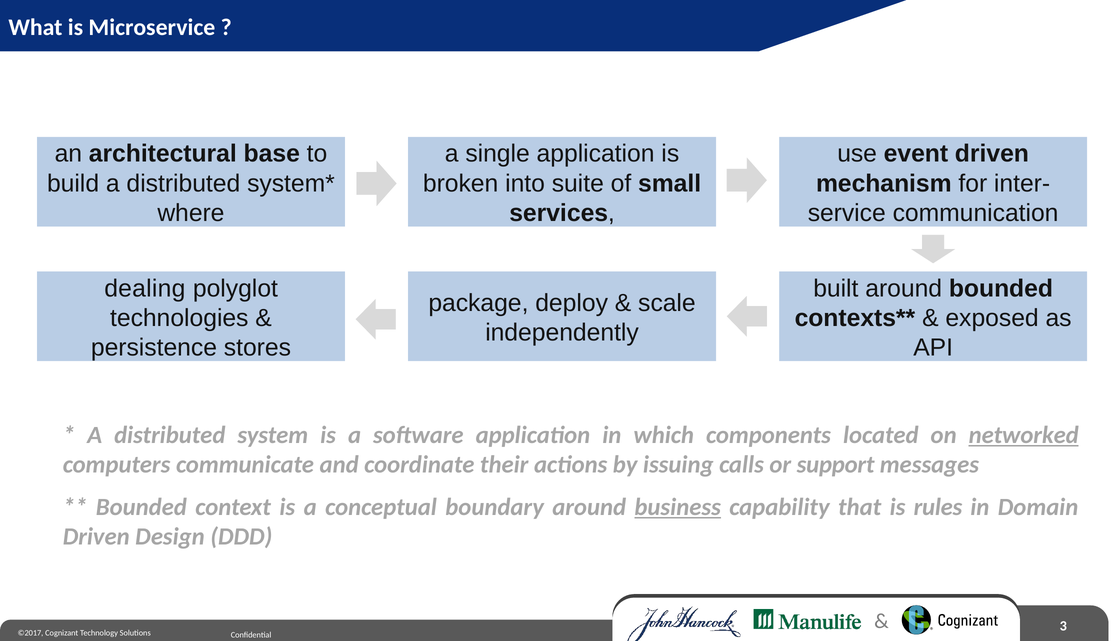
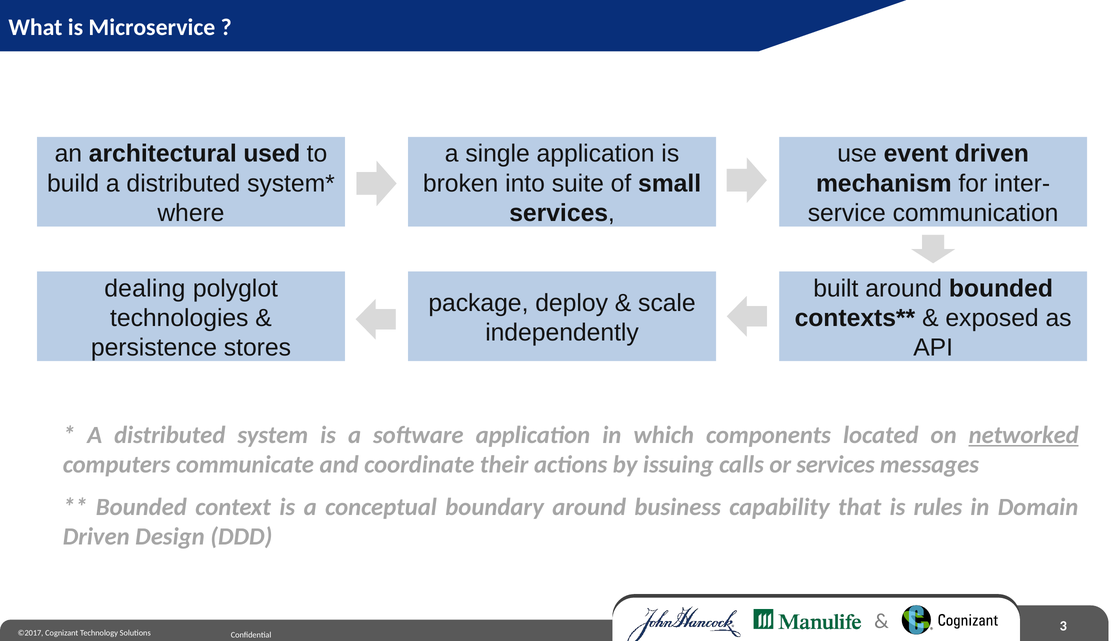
base: base -> used (272, 154)
or support: support -> services (836, 465)
business underline: present -> none (678, 507)
